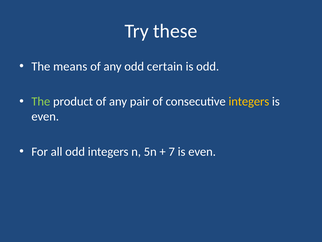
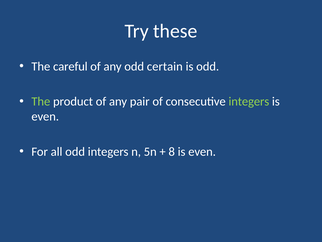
means: means -> careful (70, 66)
integers colour: yellow -> light green (249, 101)
7: 7 -> 8 (172, 151)
